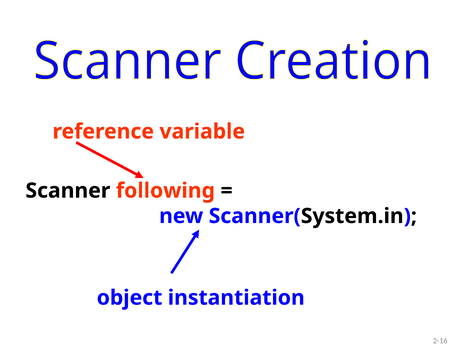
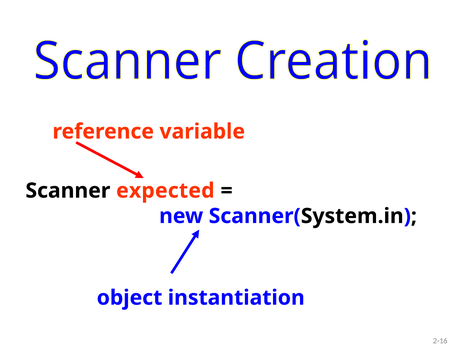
following: following -> expected (165, 191)
